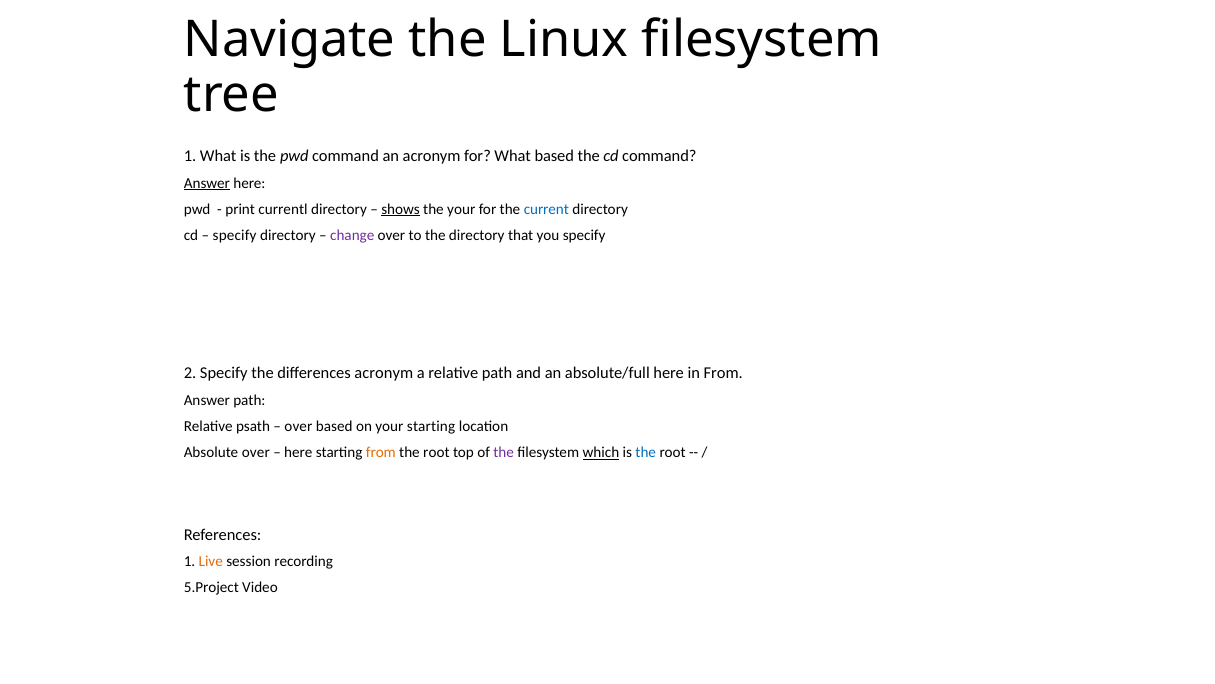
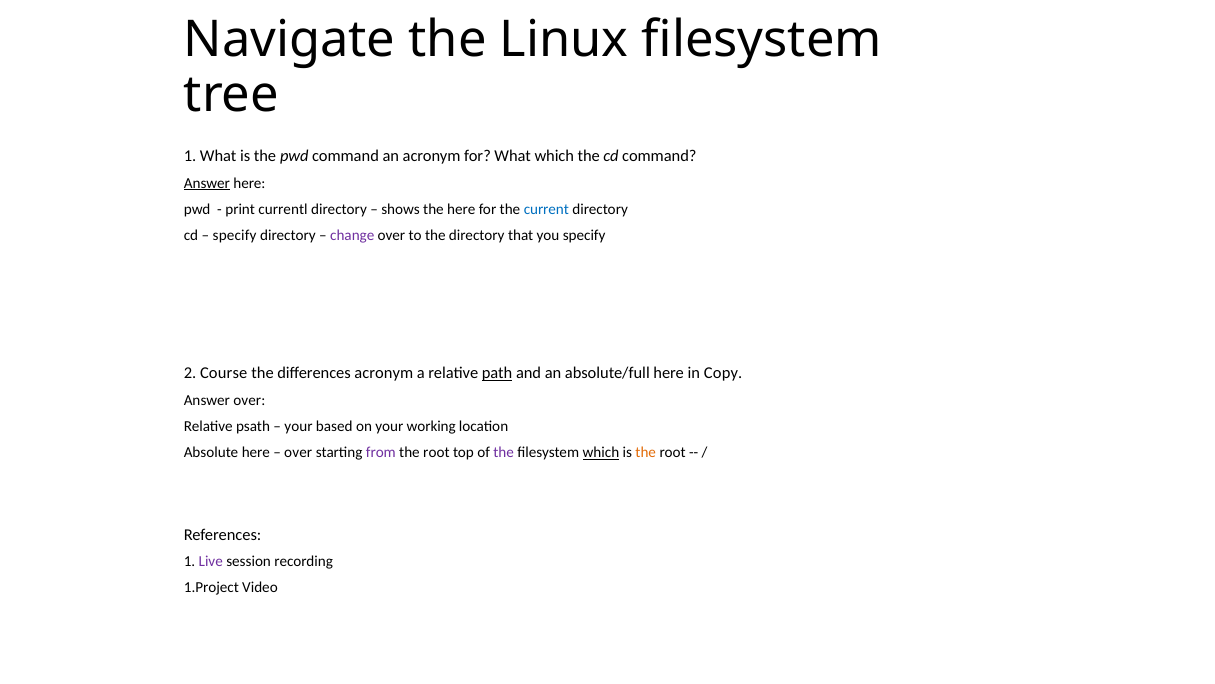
What based: based -> which (554, 156)
shows underline: present -> none (401, 209)
the your: your -> here (461, 209)
2 Specify: Specify -> Course (224, 373)
path underline: none -> present (497, 373)
in From: From -> Copy (723, 373)
Answer path: path -> over (249, 400)
over: over -> your (298, 426)
your starting: starting -> working (431, 426)
Absolute over: over -> here (256, 452)
here: here -> over (298, 452)
from colour: orange -> purple (381, 452)
the colour: blue -> orange (646, 452)
Live colour: orange -> purple (211, 561)
5.Project: 5.Project -> 1.Project (211, 587)
